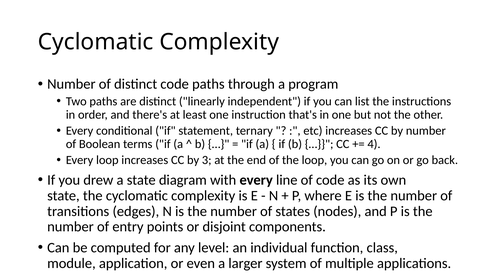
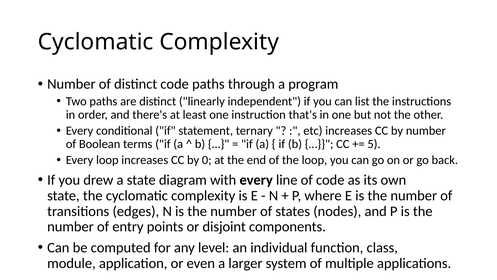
4: 4 -> 5 (374, 144)
3: 3 -> 0 (207, 160)
